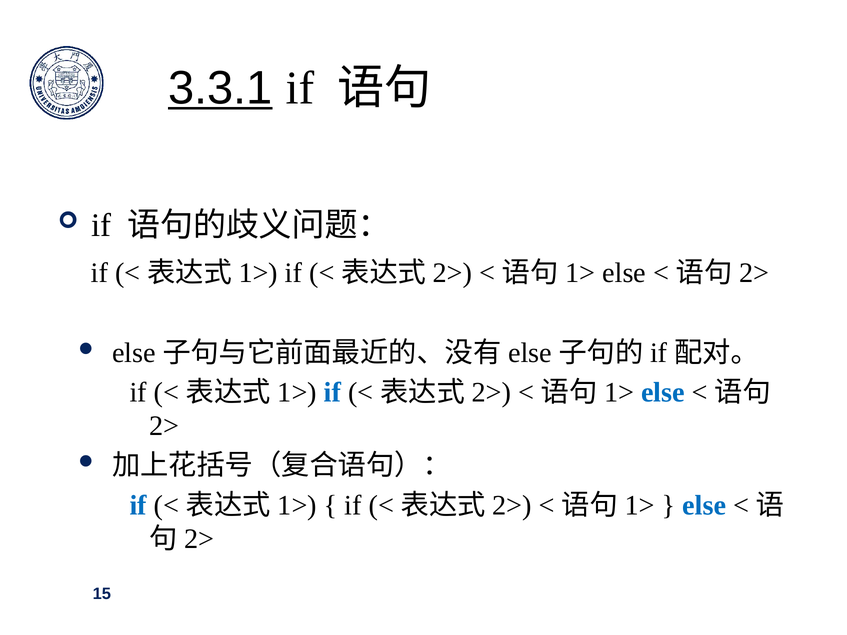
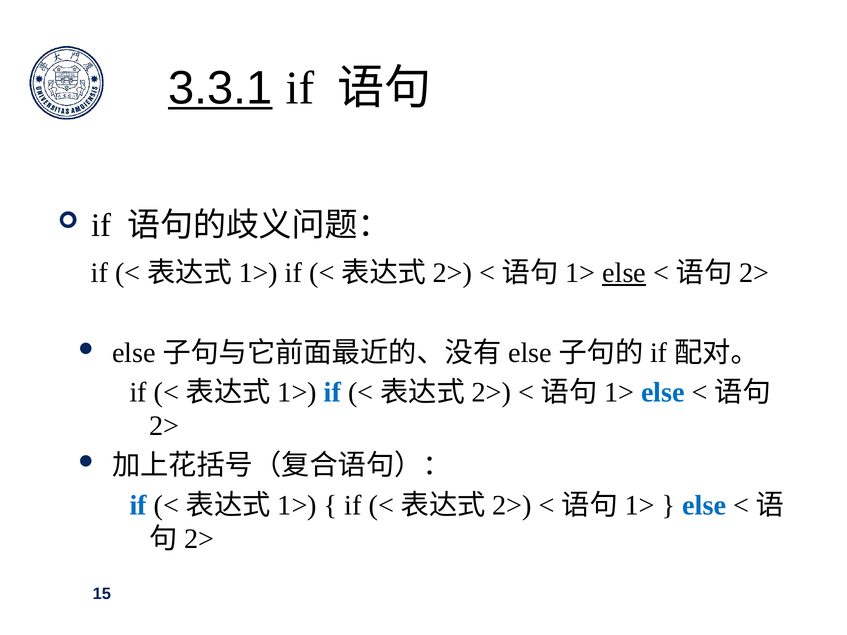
else underline: none -> present (624, 273)
